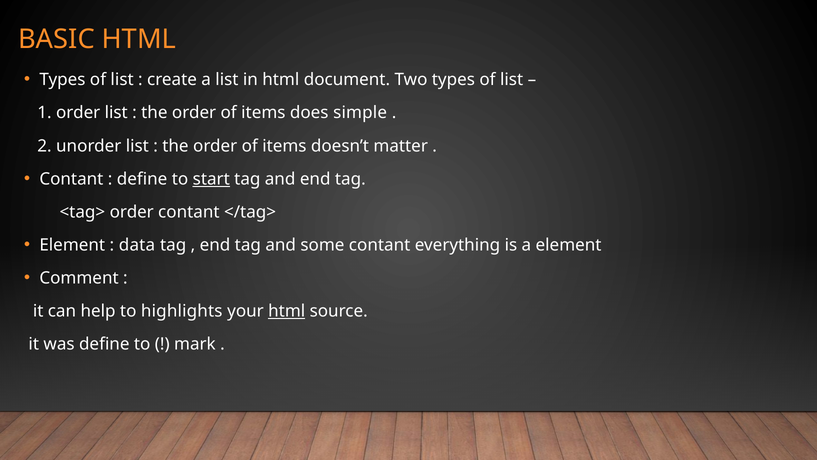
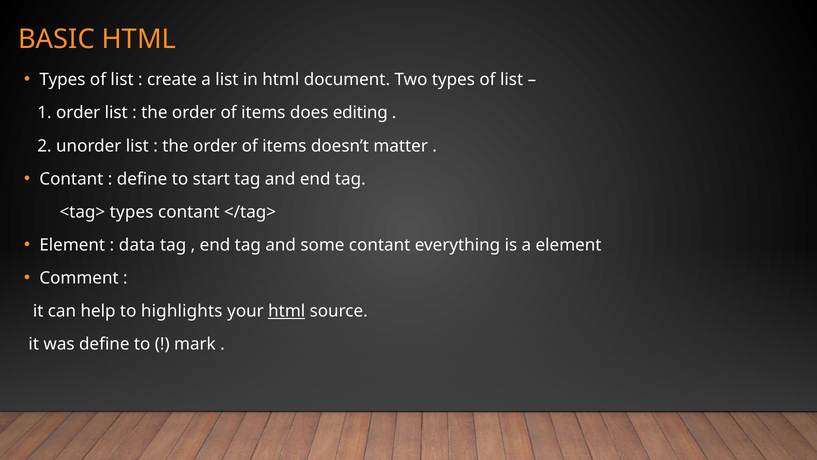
simple: simple -> editing (360, 113)
start underline: present -> none (211, 179)
<tag> order: order -> types (132, 212)
